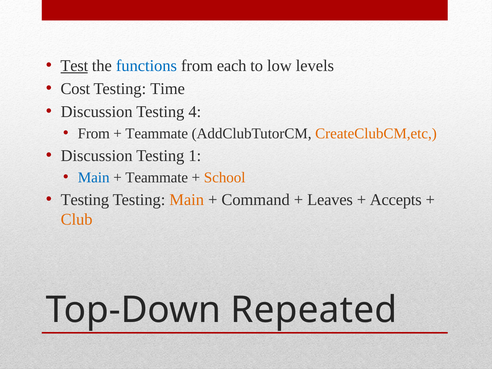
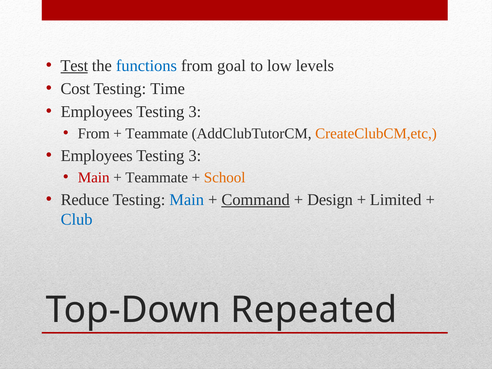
each: each -> goal (231, 66)
Discussion: Discussion -> Employees (97, 112)
4: 4 -> 3 (195, 112)
Discussion: Discussion -> Employees (97, 156)
1: 1 -> 3 (195, 156)
Main colour: blue -> red (94, 177)
Testing: Testing -> Reduce (85, 200)
Main colour: orange -> blue (187, 200)
Command underline: none -> present (256, 200)
Leaves: Leaves -> Design (330, 200)
Accepts: Accepts -> Limited (396, 200)
Club colour: orange -> blue (77, 219)
